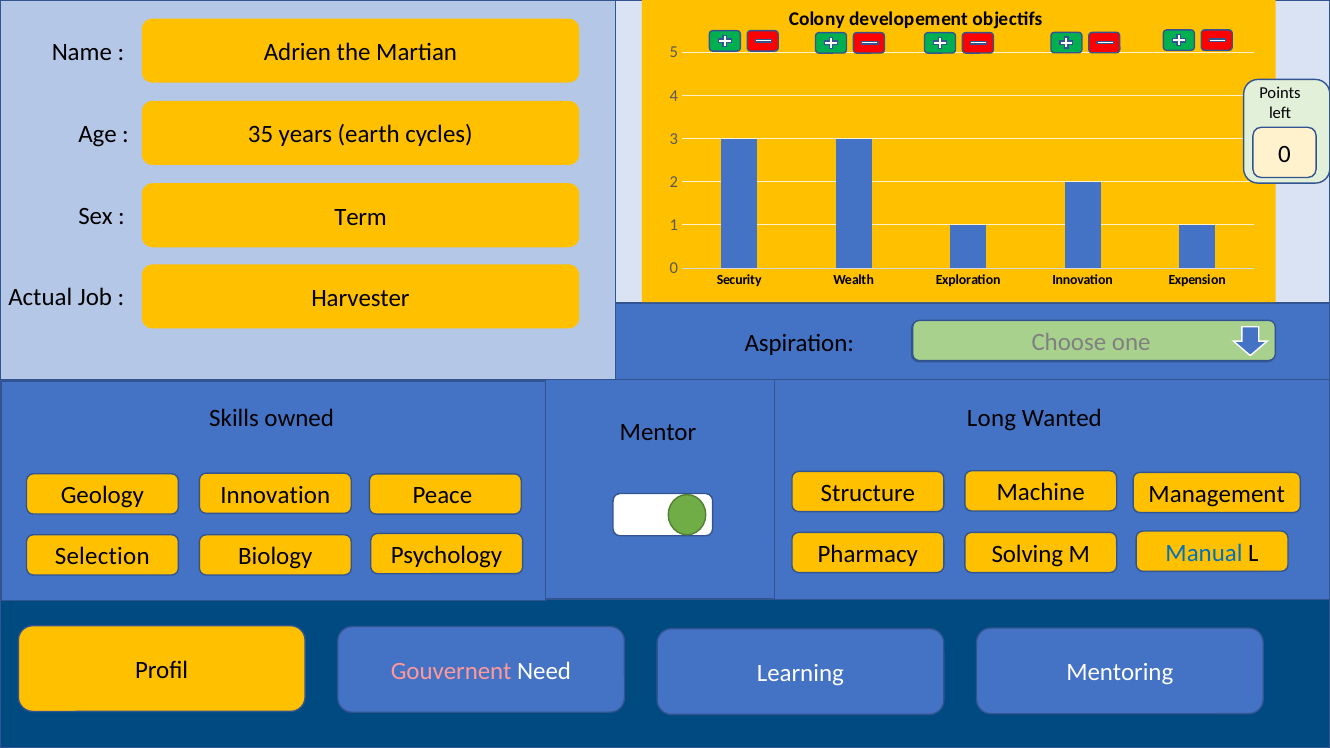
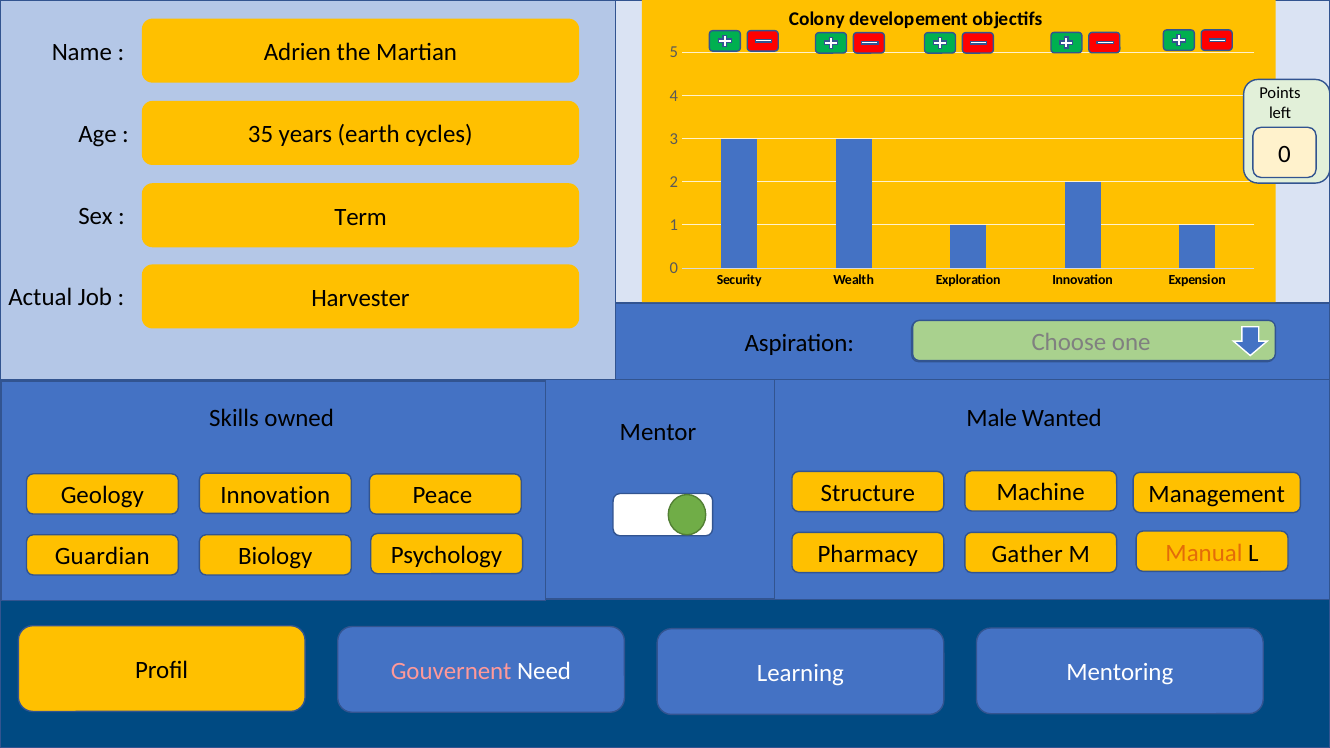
Long: Long -> Male (992, 418)
Manual colour: blue -> orange (1204, 553)
Solving: Solving -> Gather (1027, 554)
Selection: Selection -> Guardian (102, 557)
